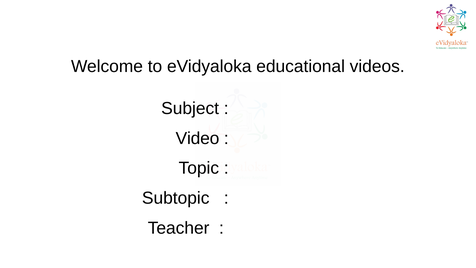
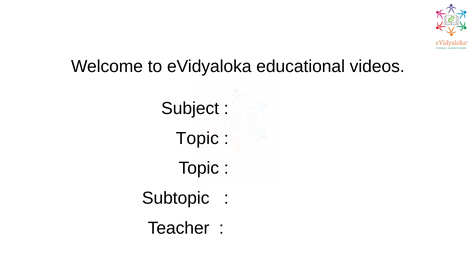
Video: Video -> Topic (197, 138)
